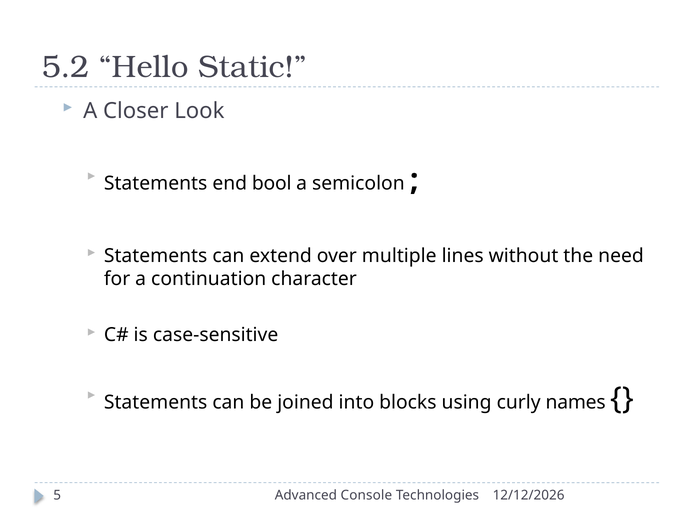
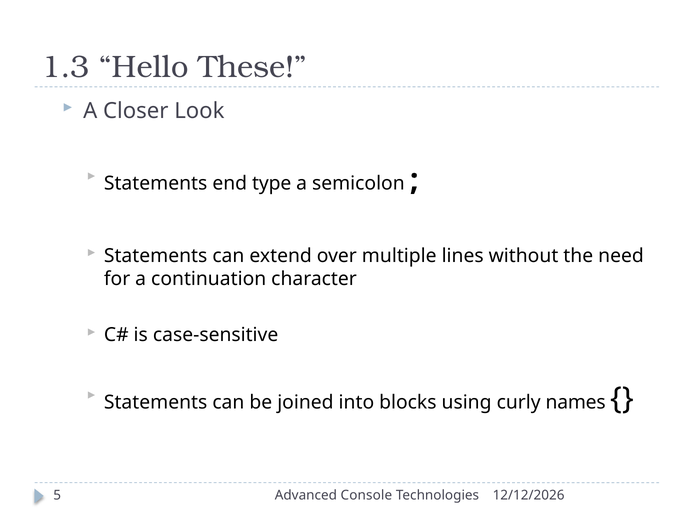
5.2: 5.2 -> 1.3 (66, 67)
Static: Static -> These (252, 67)
bool: bool -> type (272, 183)
